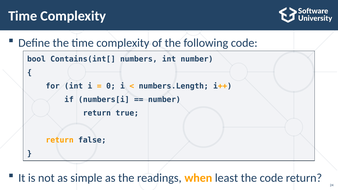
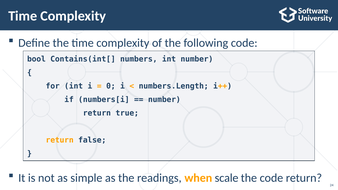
least: least -> scale (227, 178)
